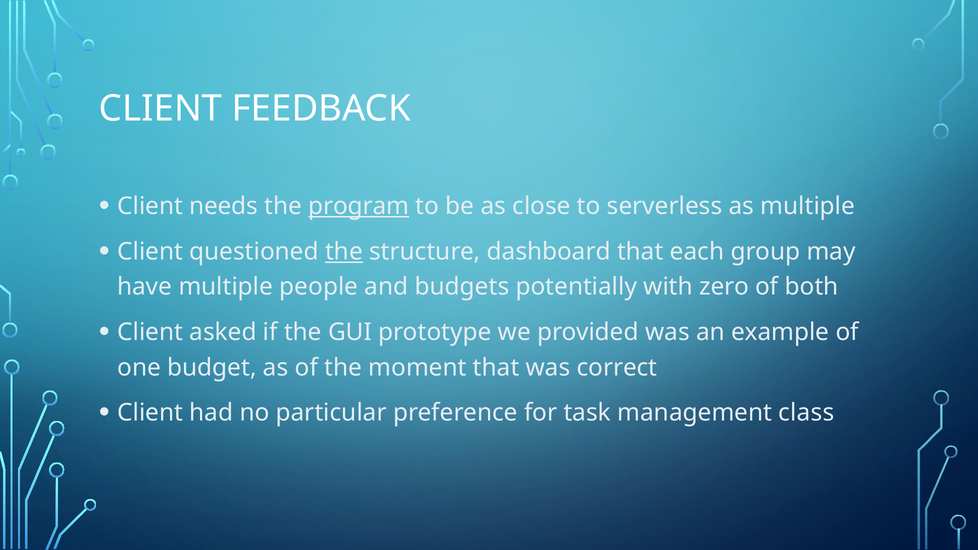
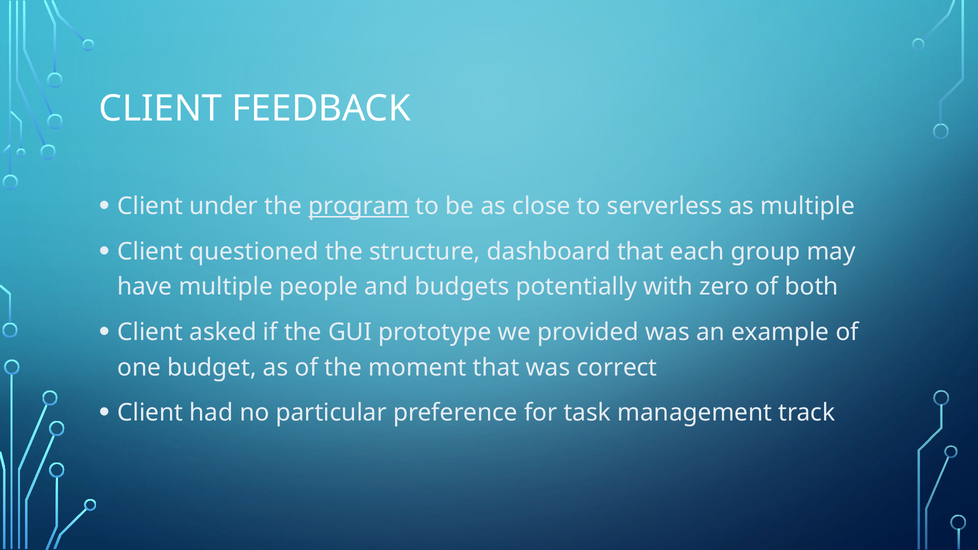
needs: needs -> under (224, 206)
the underline: present -> none (344, 252)
class: class -> track (807, 413)
